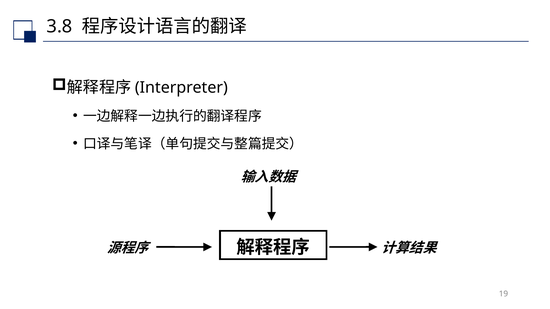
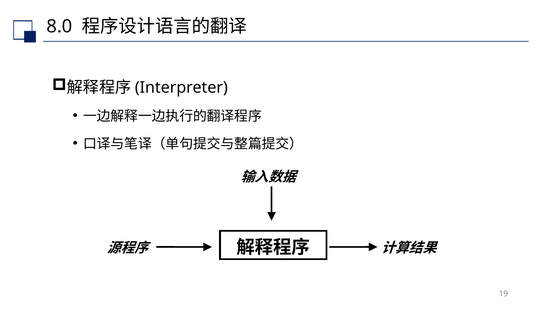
3.8: 3.8 -> 8.0 (60, 26)
